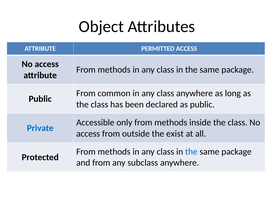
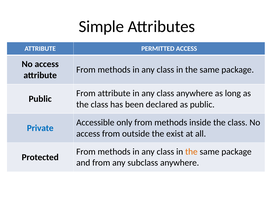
Object: Object -> Simple (101, 27)
From common: common -> attribute (114, 93)
the colour: blue -> orange (191, 151)
